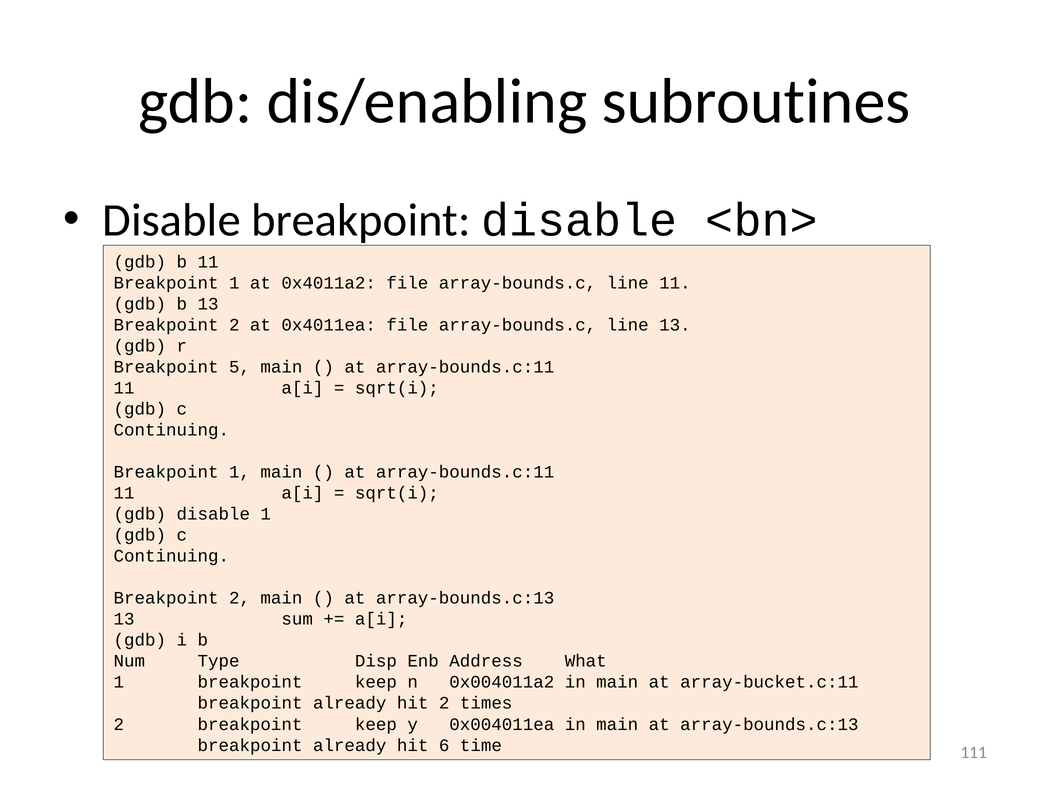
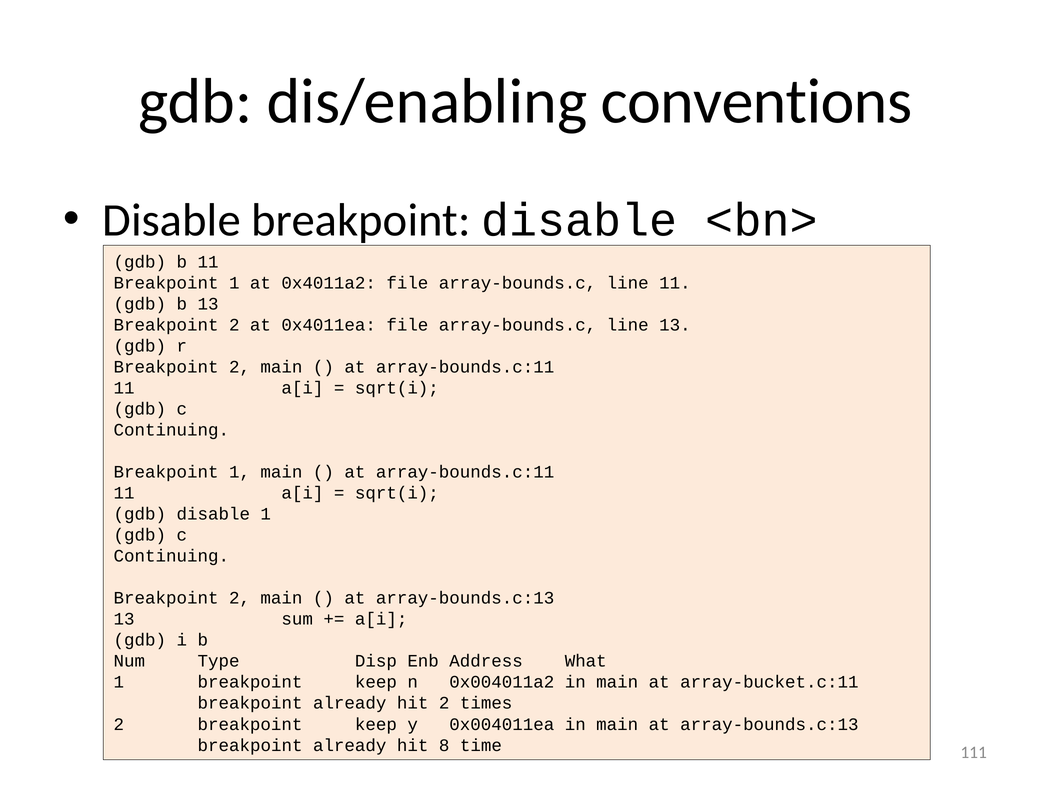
subroutines: subroutines -> conventions (756, 102)
5: 5 -> 2 (240, 367)
6: 6 -> 8 (444, 745)
